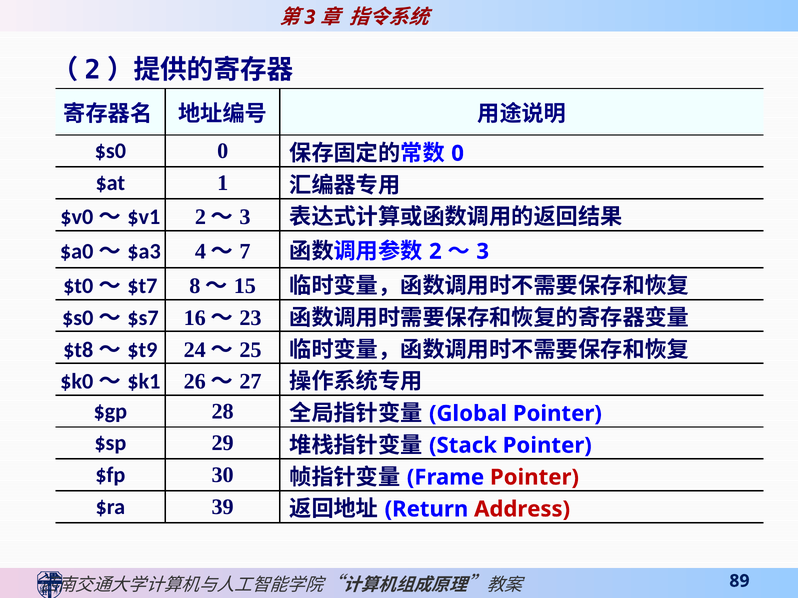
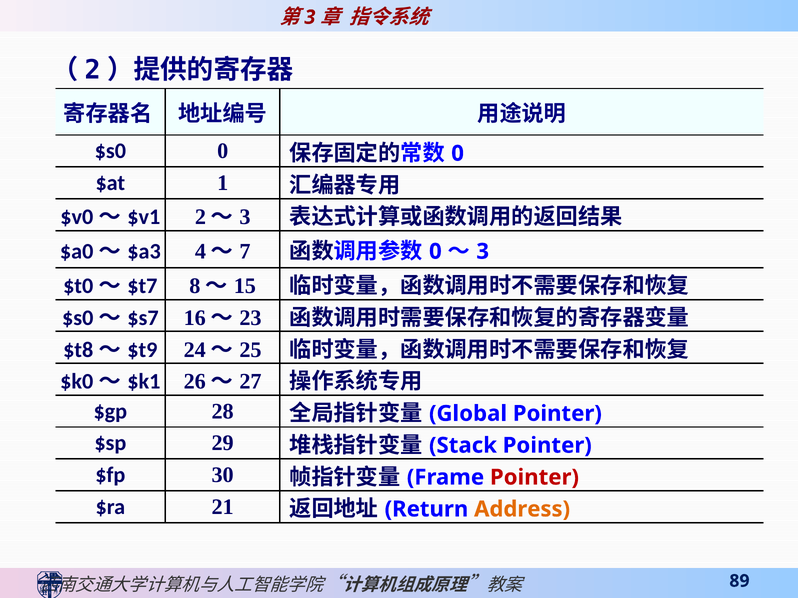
2: 2 -> 0 (435, 252)
39: 39 -> 21 (223, 507)
Address colour: red -> orange (522, 510)
